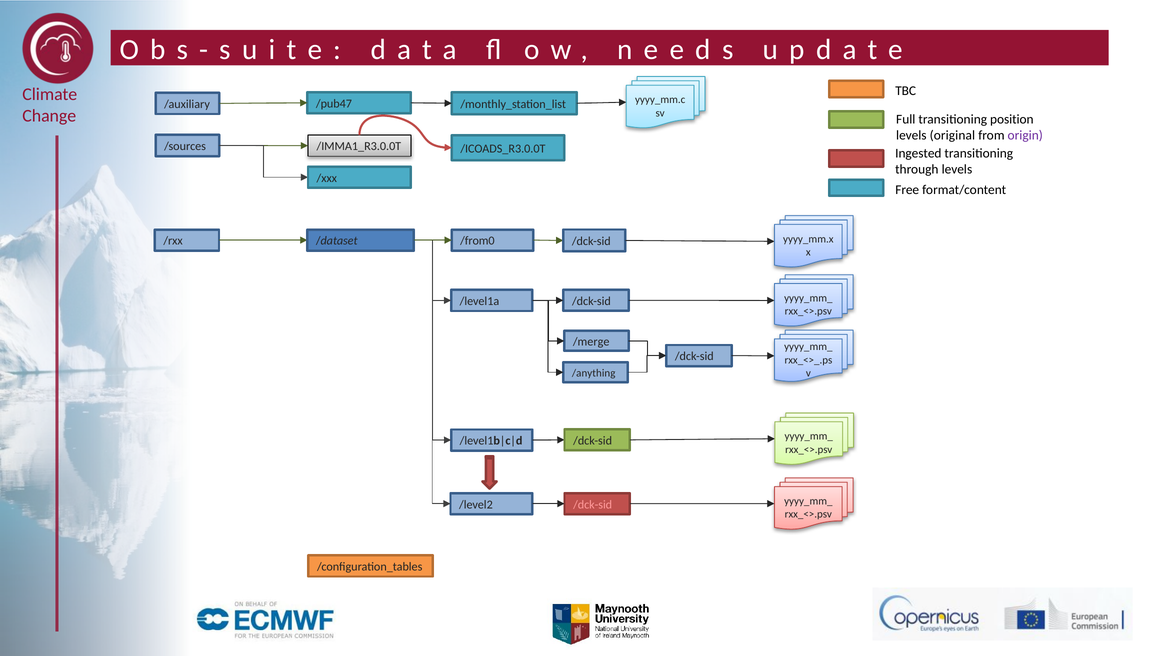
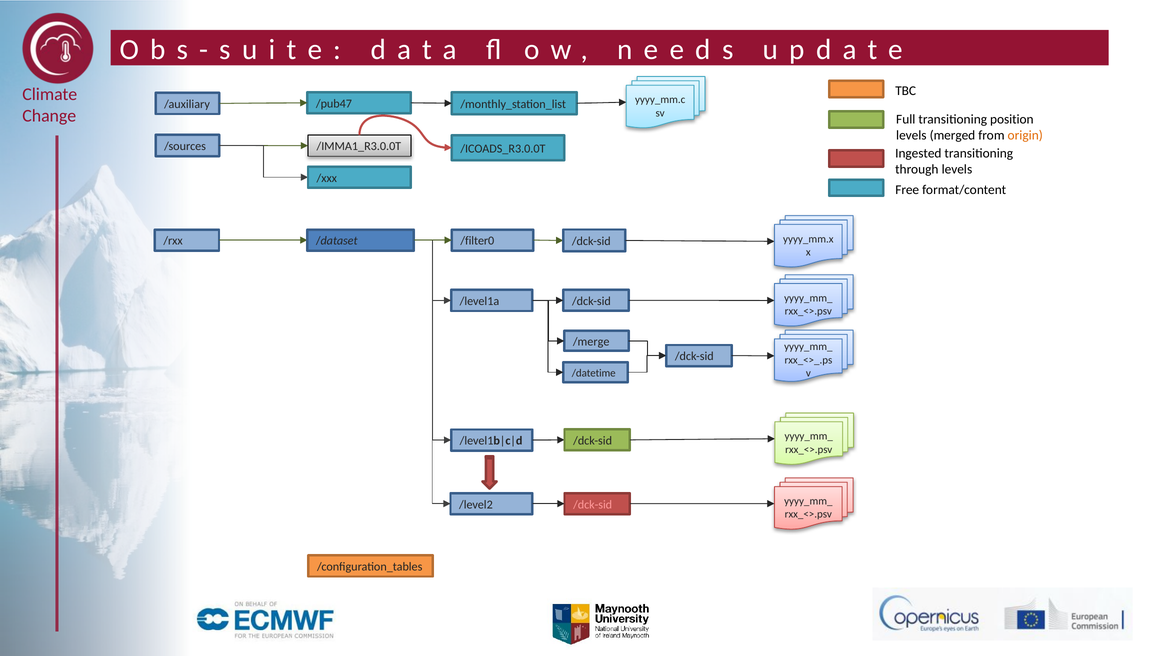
original: original -> merged (952, 136)
origin colour: purple -> orange (1025, 136)
/from0: /from0 -> /filter0 (477, 241)
/anything: /anything -> /datetime (594, 373)
